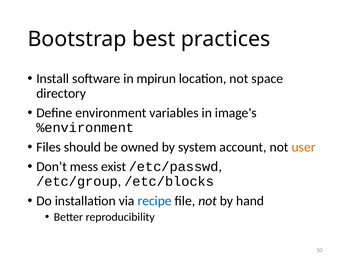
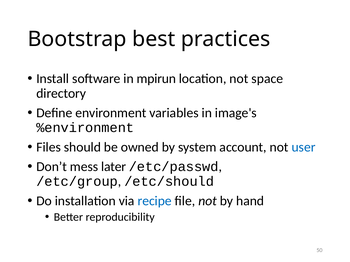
user colour: orange -> blue (304, 147)
exist: exist -> later (114, 167)
/etc/blocks: /etc/blocks -> /etc/should (169, 182)
